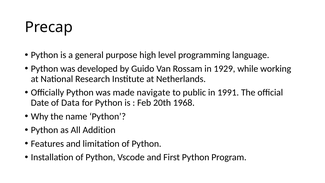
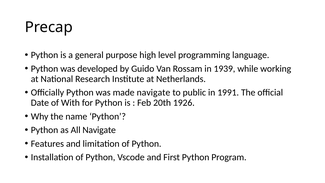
1929: 1929 -> 1939 (224, 69)
Data: Data -> With (70, 103)
1968: 1968 -> 1926 (184, 103)
All Addition: Addition -> Navigate (99, 130)
